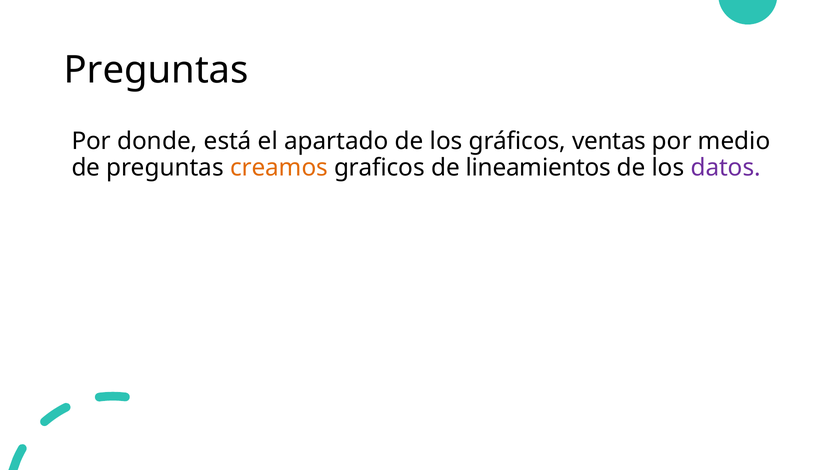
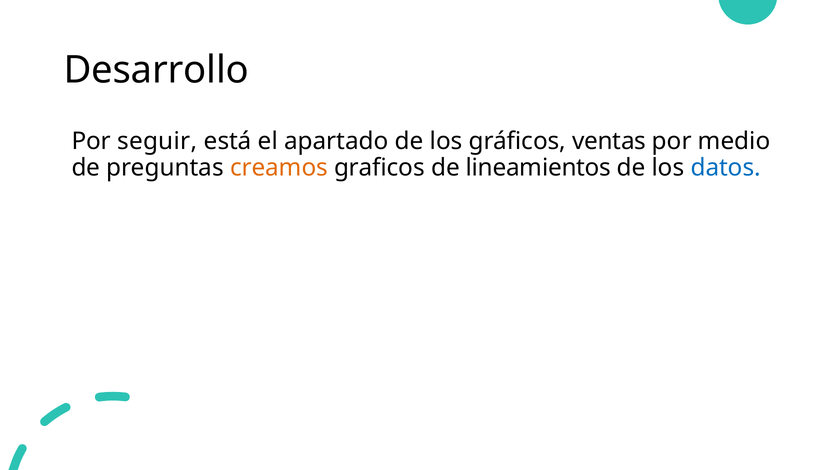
Preguntas: Preguntas -> Desarrollo (156, 70)
donde: donde -> seguir (157, 141)
datos colour: purple -> blue (726, 167)
